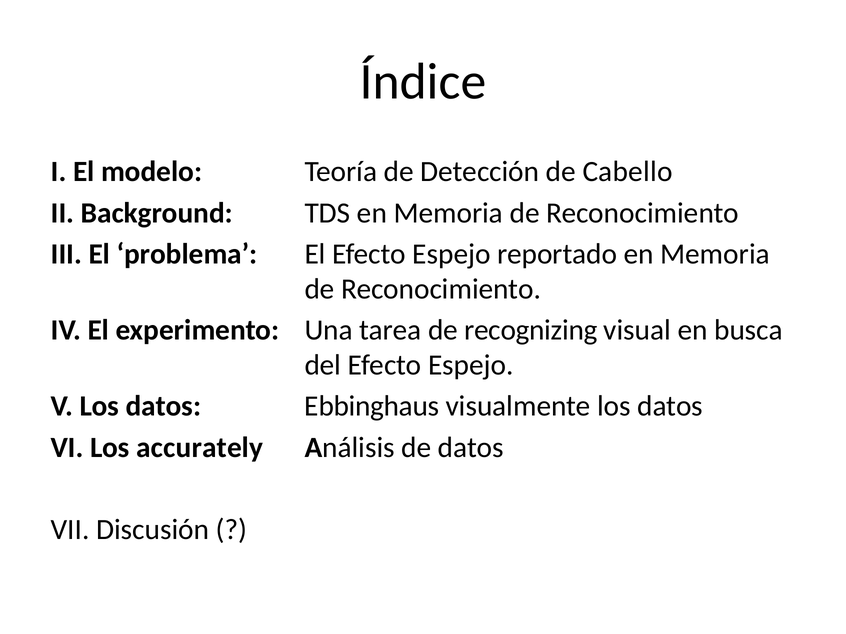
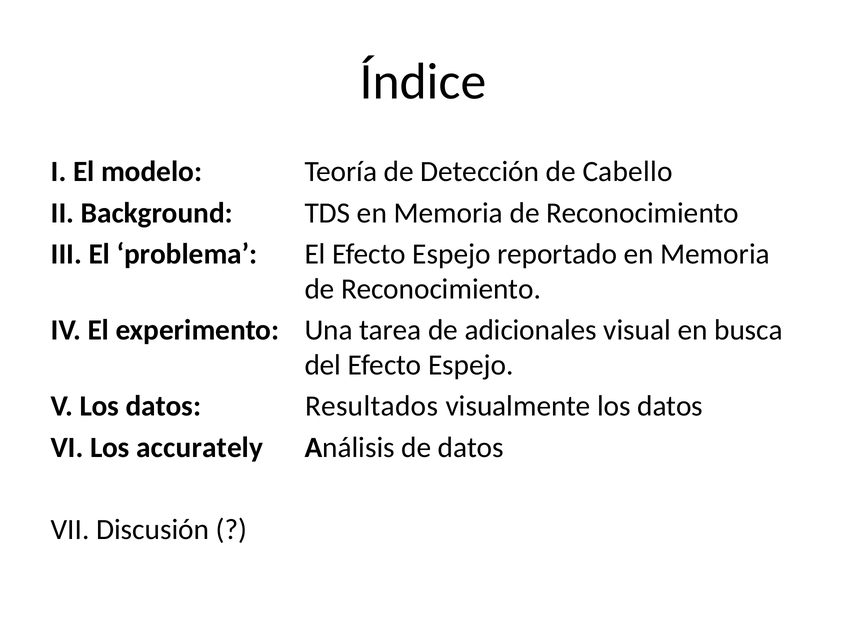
recognizing: recognizing -> adicionales (531, 330)
Ebbinghaus: Ebbinghaus -> Resultados (372, 407)
